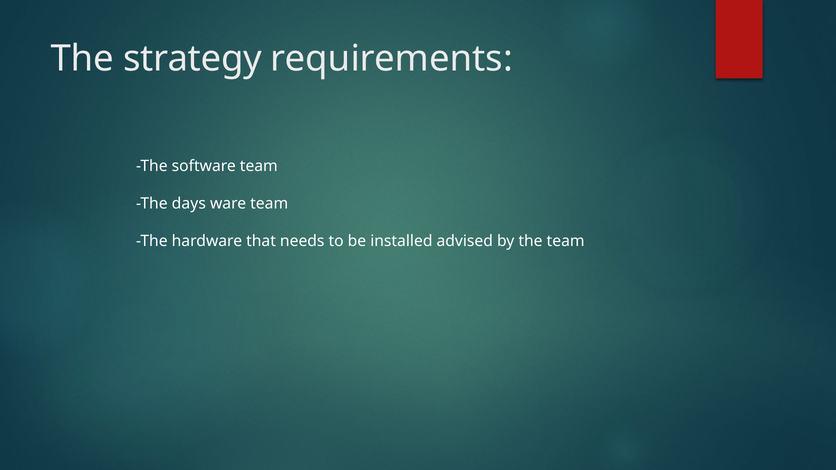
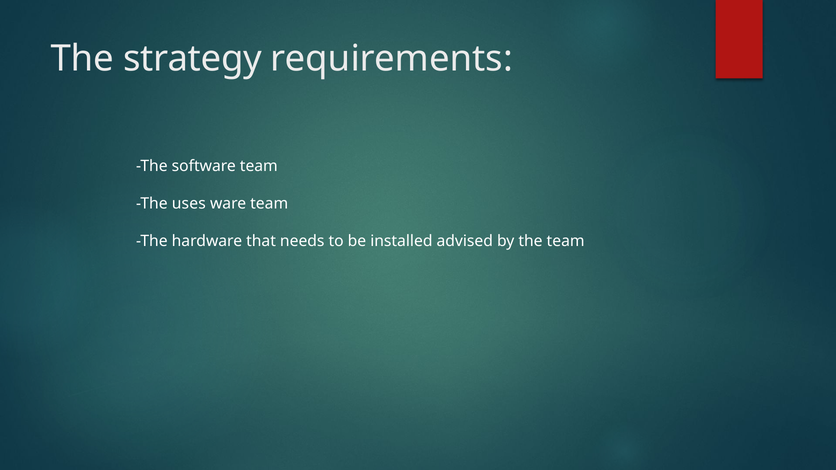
days: days -> uses (189, 204)
